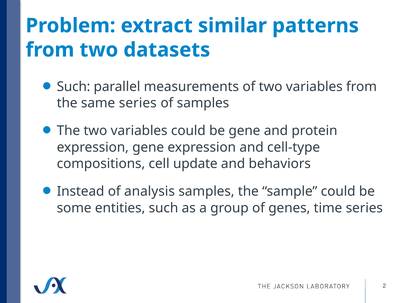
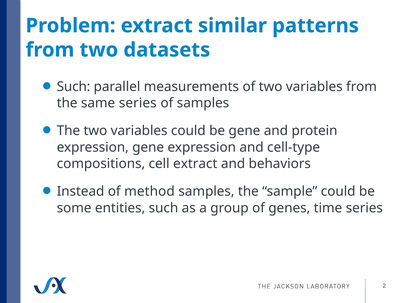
cell update: update -> extract (195, 164)
analysis: analysis -> method (149, 191)
